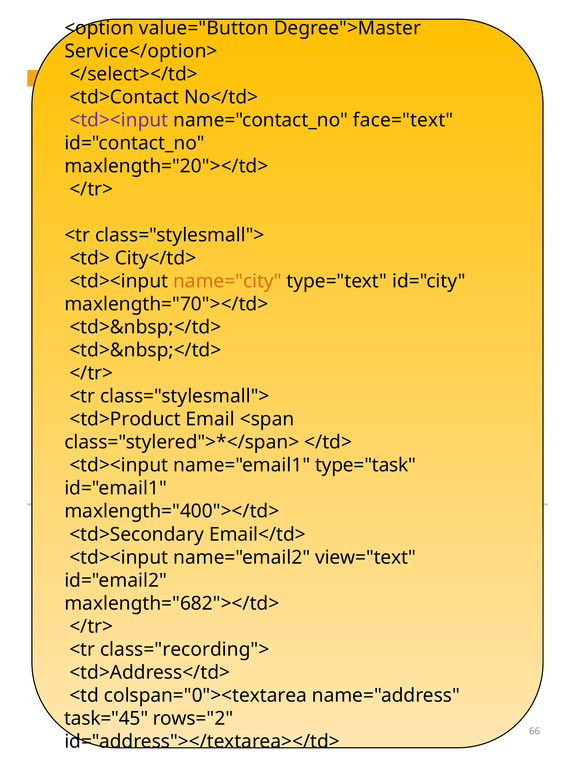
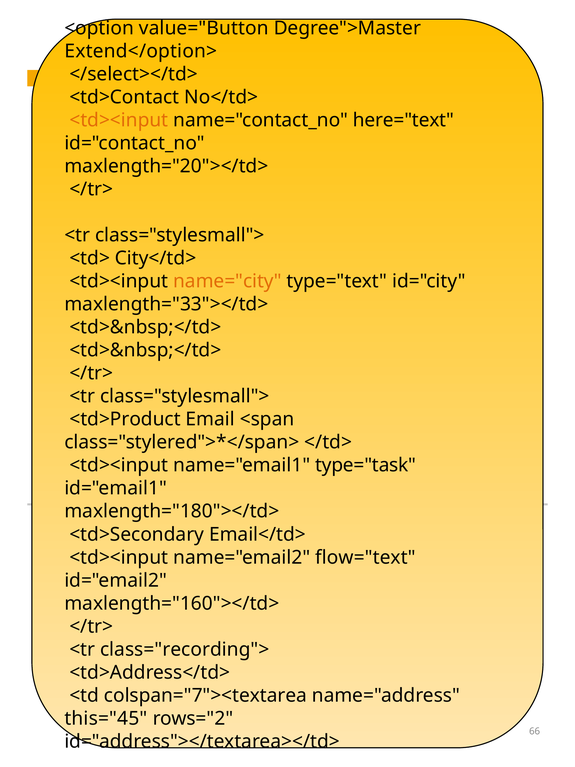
Service</option>: Service</option> -> Extend</option> (141, 51)
<td><input colour: purple -> orange (119, 120)
face="text: face="text -> here="text (403, 120)
maxlength="70"></td>: maxlength="70"></td> -> maxlength="33"></td> (166, 304)
maxlength="400"></td>: maxlength="400"></td> -> maxlength="180"></td> (172, 511)
view="text: view="text -> flow="text (365, 557)
maxlength="682"></td>: maxlength="682"></td> -> maxlength="160"></td> (172, 603)
colspan="0"><textarea: colspan="0"><textarea -> colspan="7"><textarea (205, 695)
task="45: task="45 -> this="45 (106, 718)
